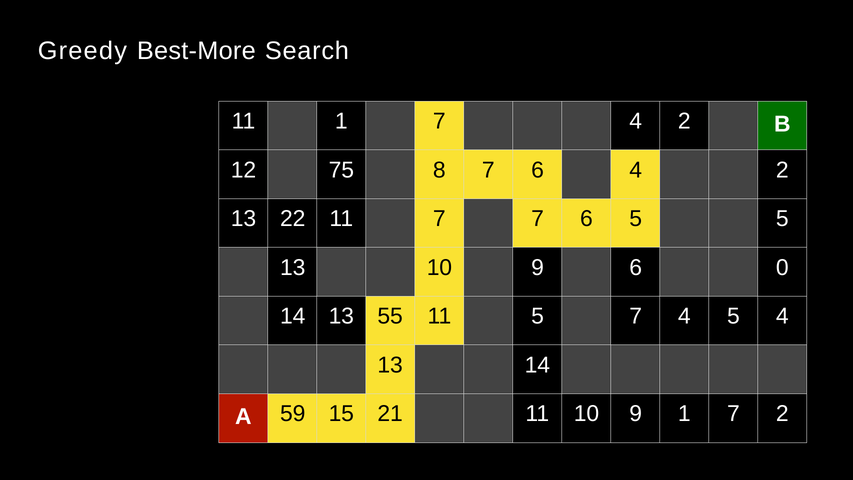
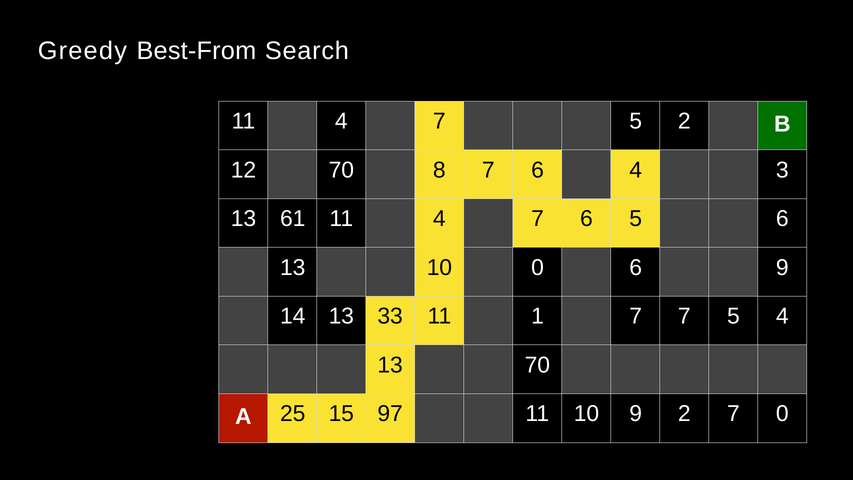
Best-More: Best-More -> Best-From (196, 51)
1: 1 -> 4 (341, 121)
4: 4 -> 5 (636, 121)
12 75: 75 -> 70 (341, 170)
6 4 2: 2 -> 3 (782, 170)
22: 22 -> 61 (293, 219)
7: 7 -> 4 (439, 219)
5 5: 5 -> 6 (782, 219)
13 10 9: 9 -> 0 (538, 268)
6 0: 0 -> 9 (782, 268)
55: 55 -> 33 (390, 316)
11 5: 5 -> 1 (538, 316)
4: 4 -> 7 (684, 316)
13 14: 14 -> 70 (537, 365)
59: 59 -> 25 (293, 414)
21: 21 -> 97 (390, 414)
9 1: 1 -> 2 (684, 414)
7 2: 2 -> 0 (782, 414)
